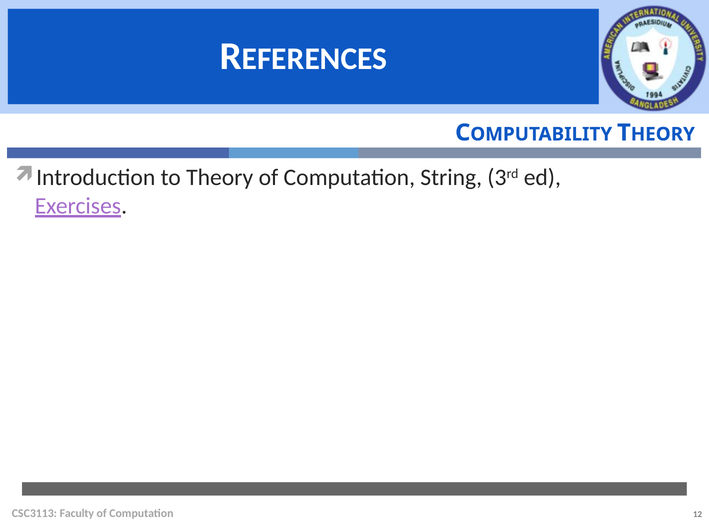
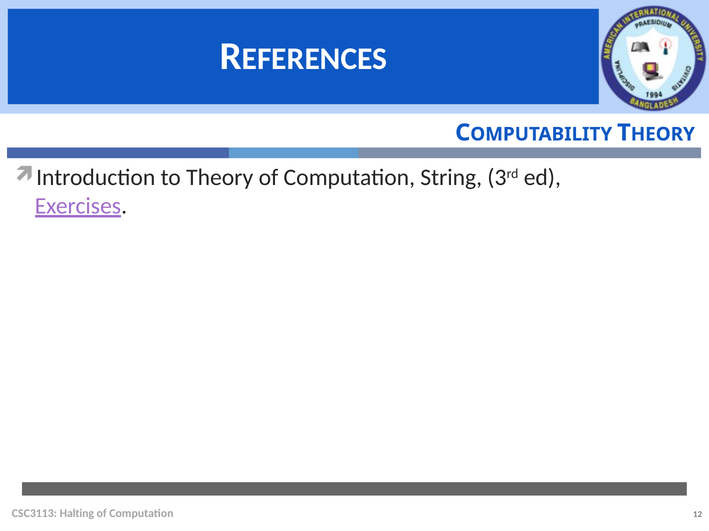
Faculty: Faculty -> Halting (77, 514)
